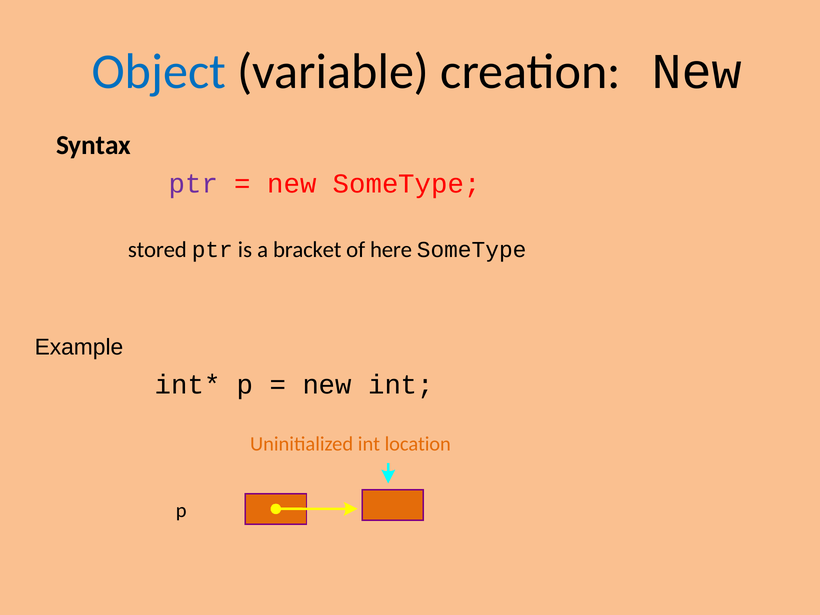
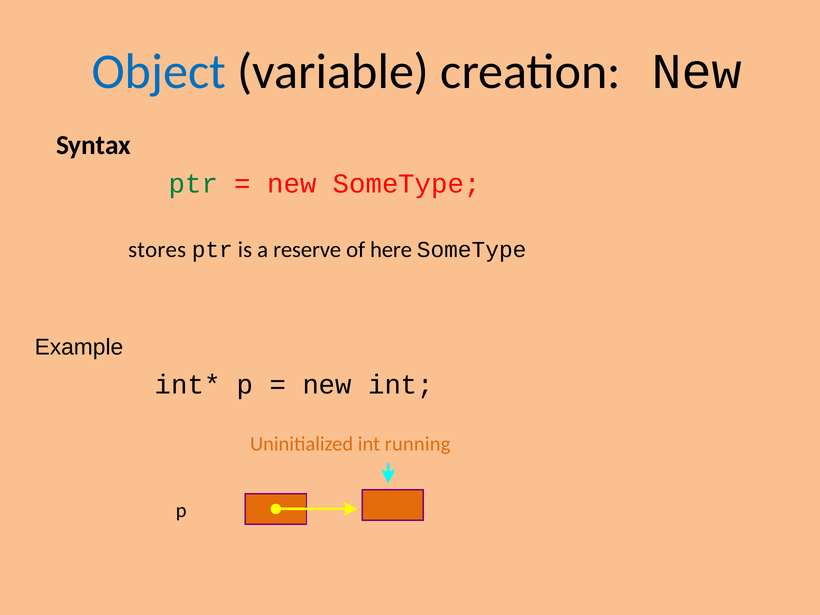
ptr colour: purple -> green (193, 184)
stored: stored -> stores (157, 250)
bracket: bracket -> reserve (307, 250)
location: location -> running (418, 444)
